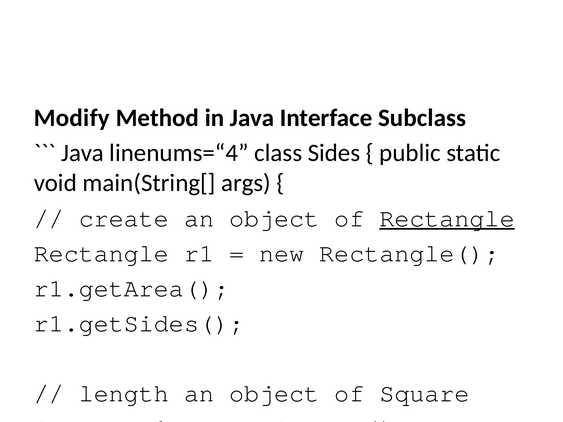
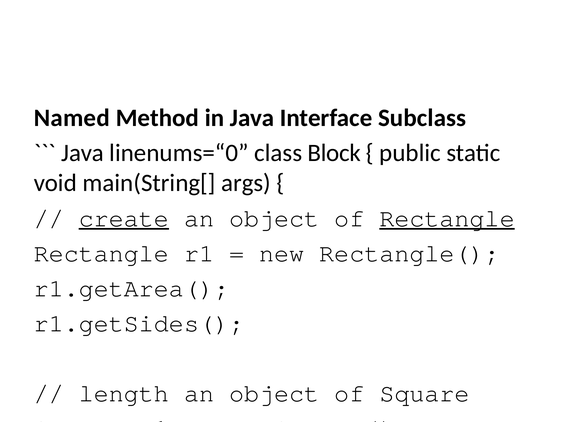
Modify: Modify -> Named (72, 118)
linenums=“4: linenums=“4 -> linenums=“0 (179, 153)
Sides: Sides -> Block (334, 153)
create underline: none -> present (124, 218)
